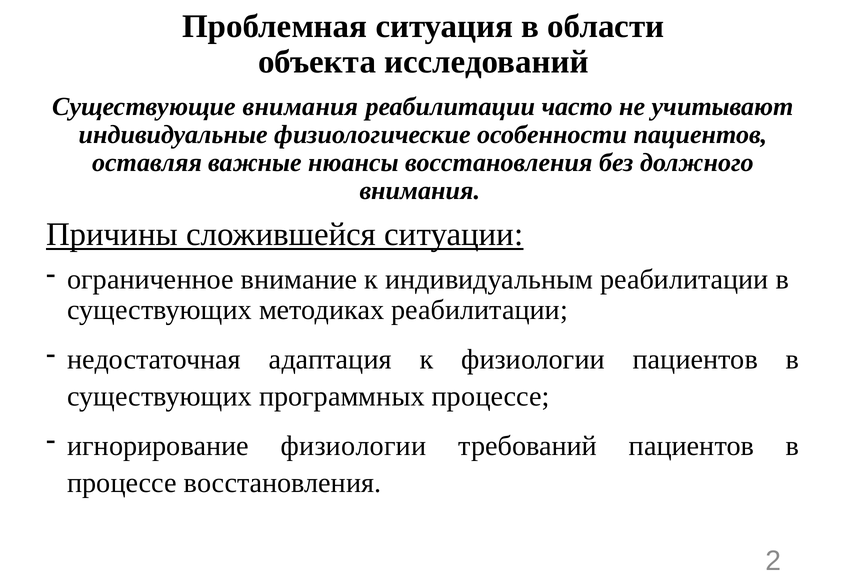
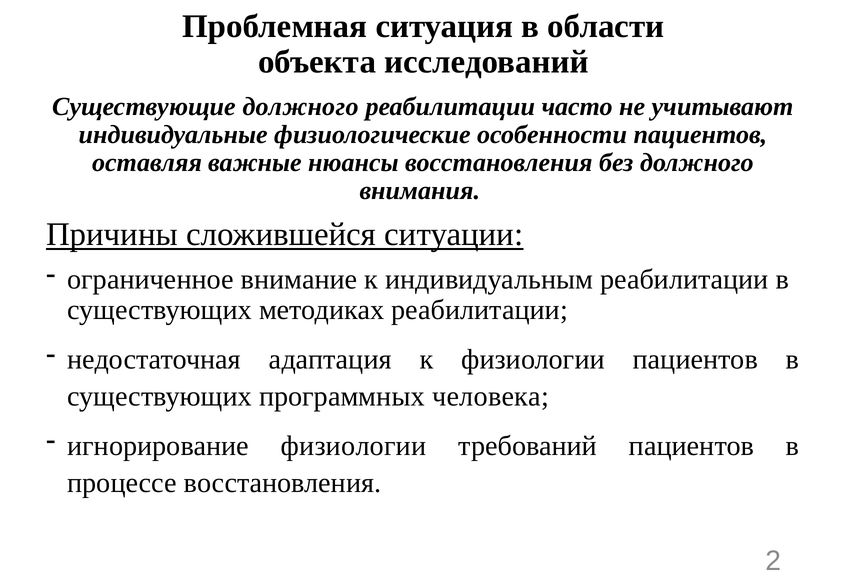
Существующие внимания: внимания -> должного (301, 107)
программных процессе: процессе -> человека (491, 397)
